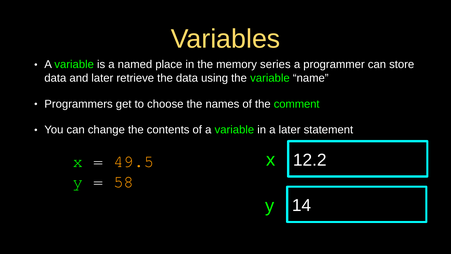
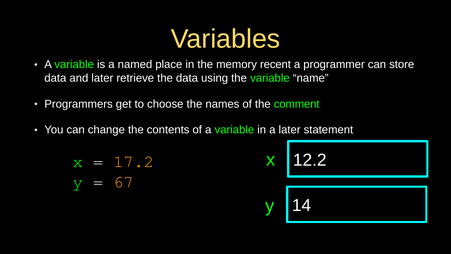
series: series -> recent (275, 64)
49.5: 49.5 -> 17.2 (134, 161)
58: 58 -> 67 (124, 182)
